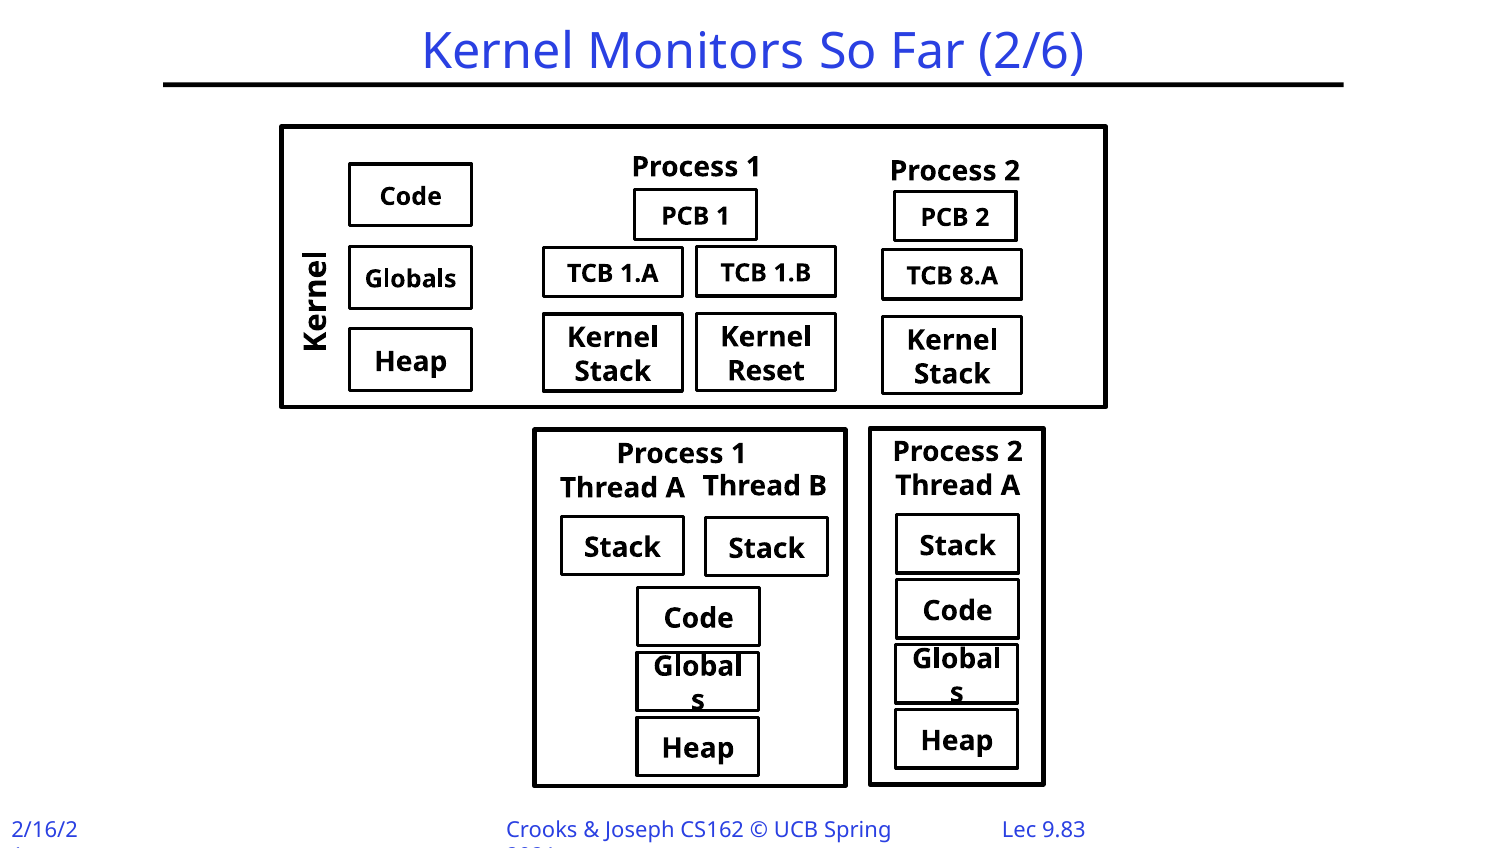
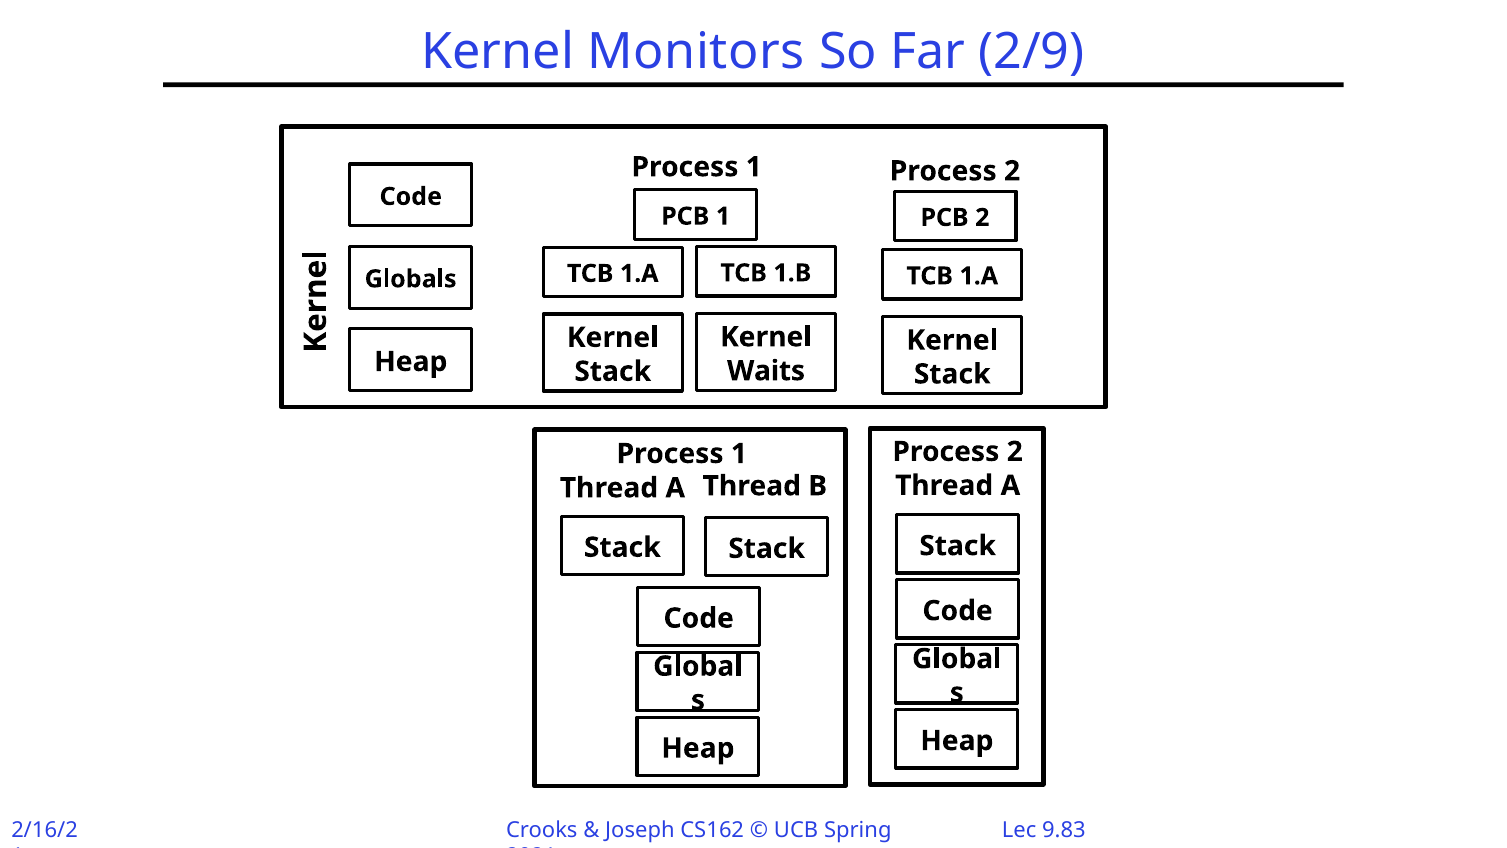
2/6: 2/6 -> 2/9 (1031, 51)
8.A: 8.A -> 1.A (979, 276)
Reset: Reset -> Waits (766, 371)
